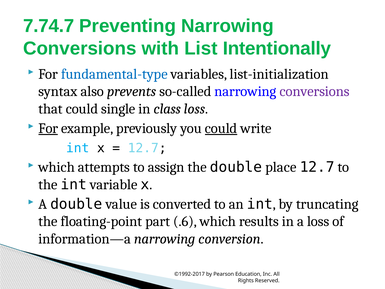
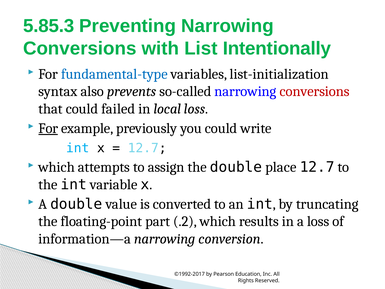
7.74.7: 7.74.7 -> 5.85.3 (49, 26)
conversions colour: purple -> red (315, 91)
single: single -> failed (118, 109)
class: class -> local (167, 109)
could underline: present -> none (221, 128)
.6: .6 -> .2 (185, 221)
